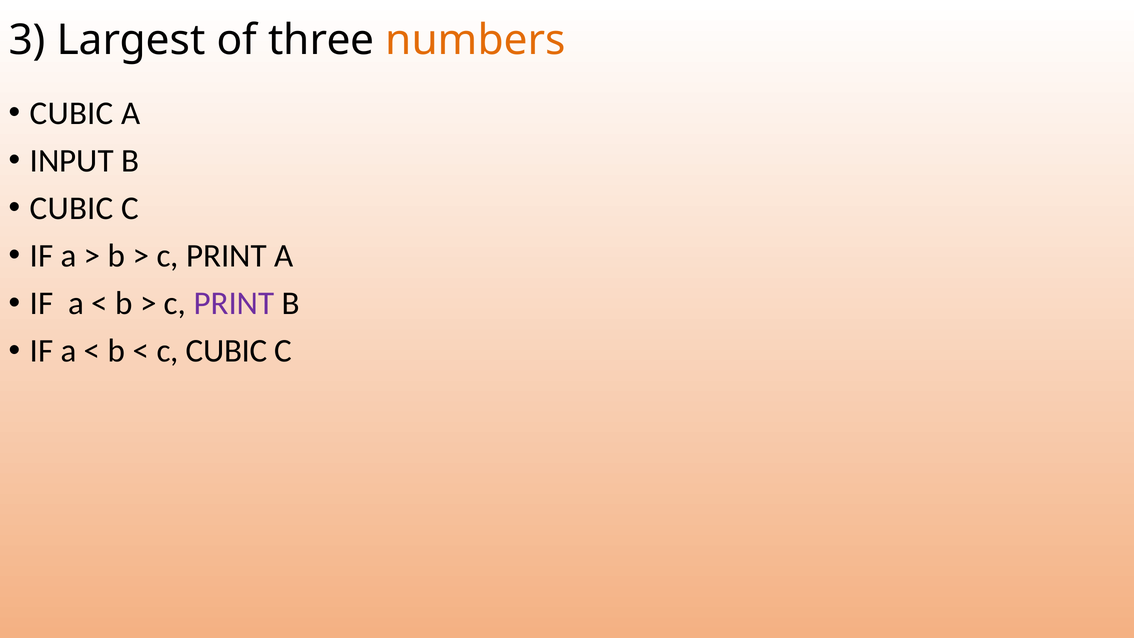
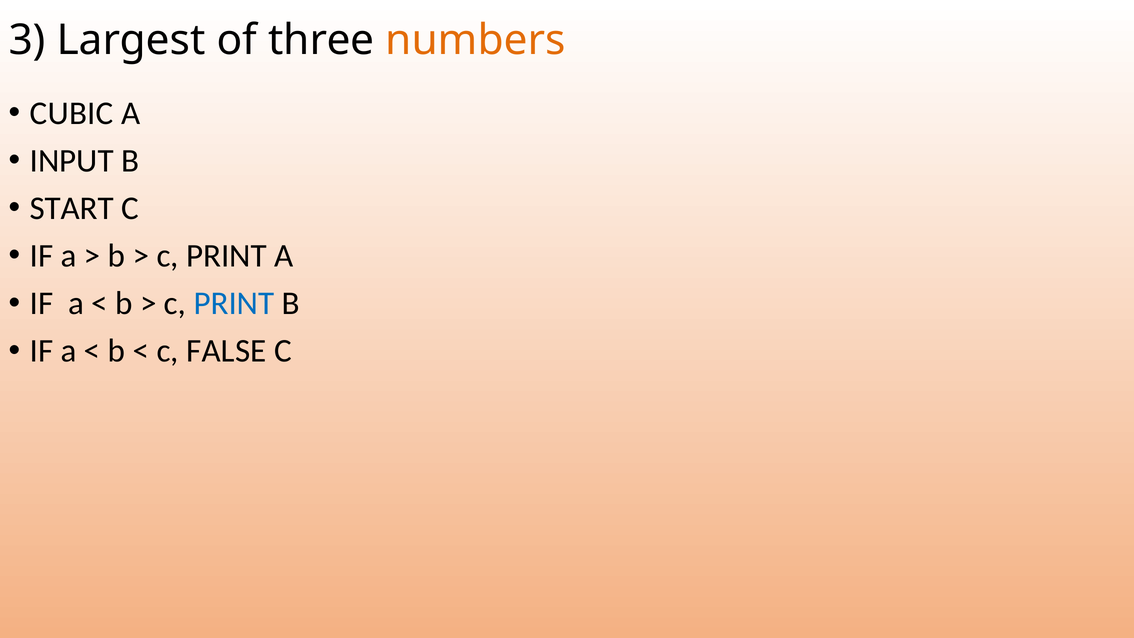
CUBIC: CUBIC -> START (72, 208)
PRINT colour: purple -> blue (234, 303)
c CUBIC: CUBIC -> FALSE (226, 351)
